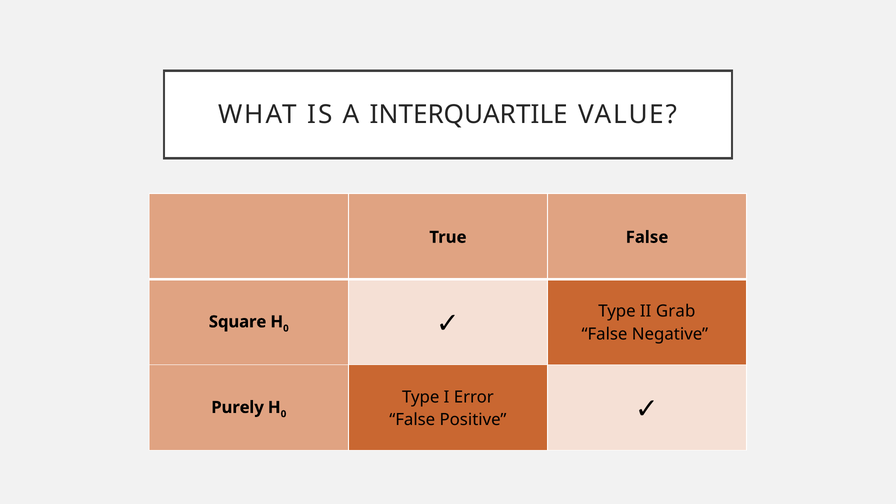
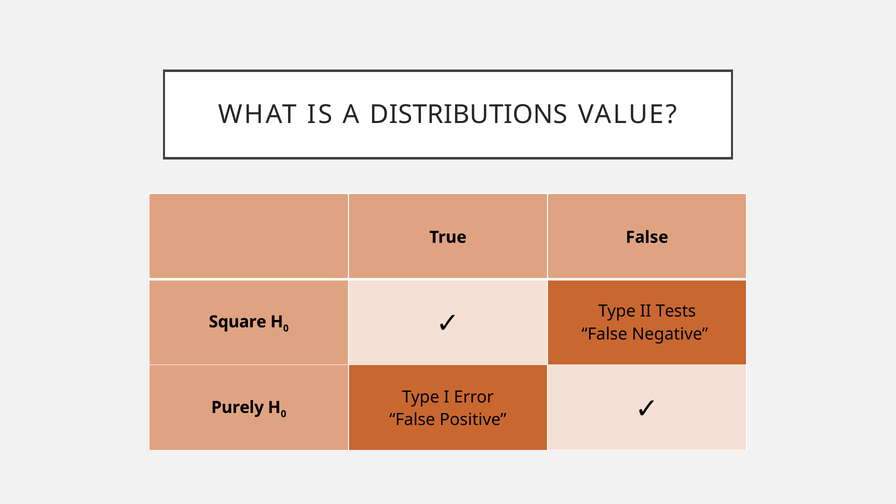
INTERQUARTILE: INTERQUARTILE -> DISTRIBUTIONS (469, 114)
Grab: Grab -> Tests (676, 311)
